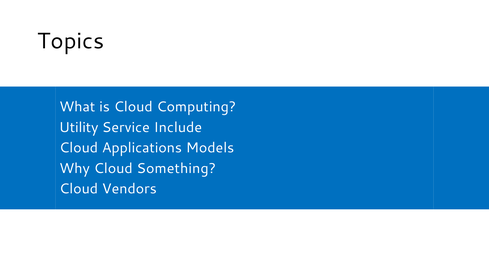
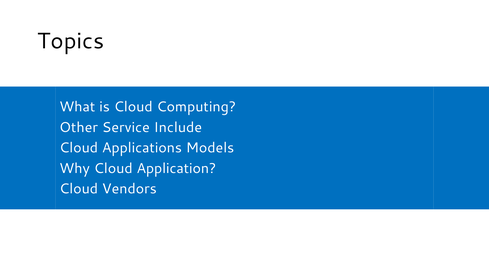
Utility: Utility -> Other (79, 127)
Something: Something -> Application (176, 168)
